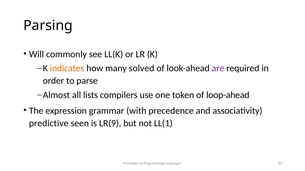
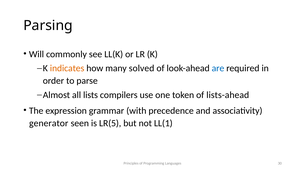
are colour: purple -> blue (218, 69)
loop-ahead: loop-ahead -> lists-ahead (228, 95)
predictive: predictive -> generator (49, 124)
LR(9: LR(9 -> LR(5 (110, 124)
